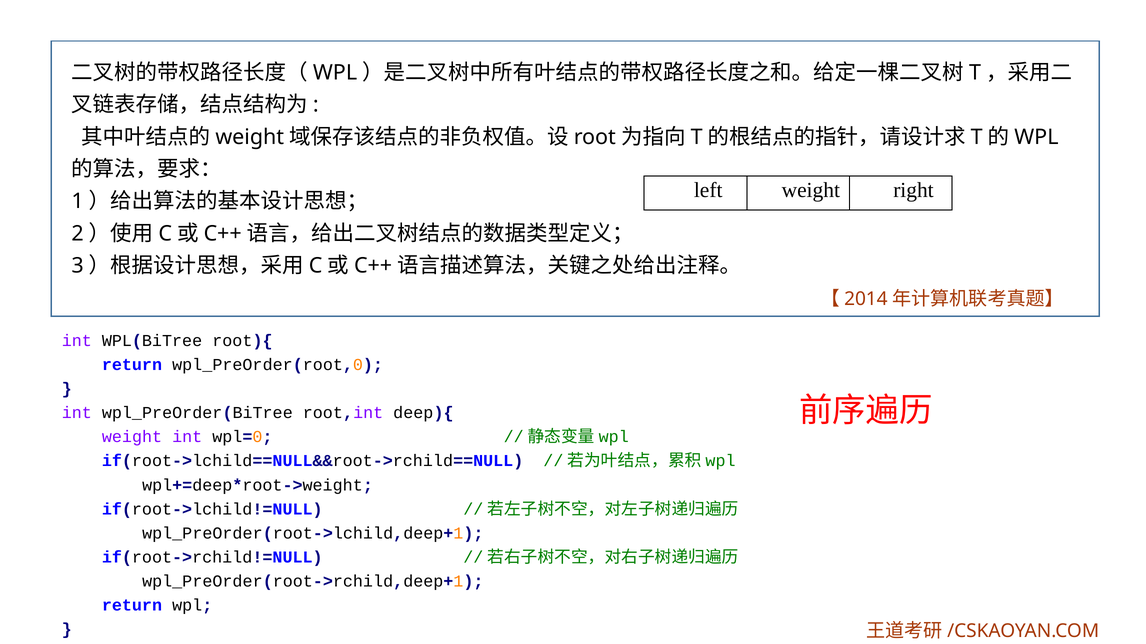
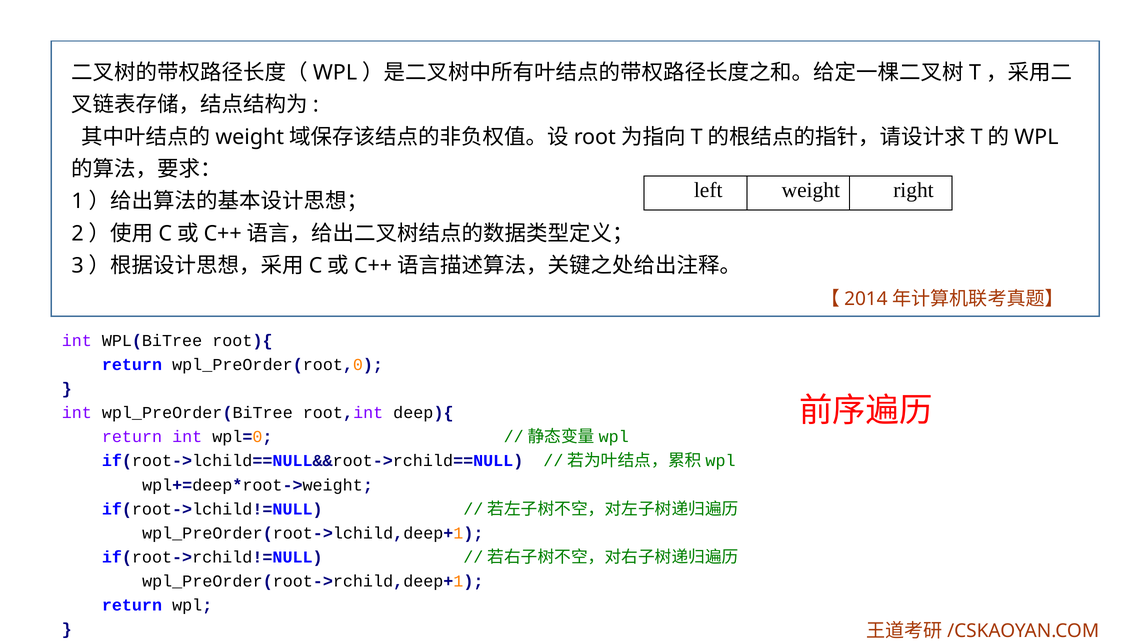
weight: weight -> return (132, 437)
